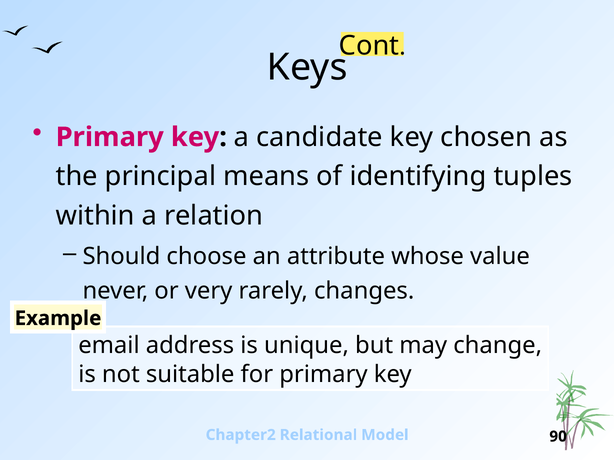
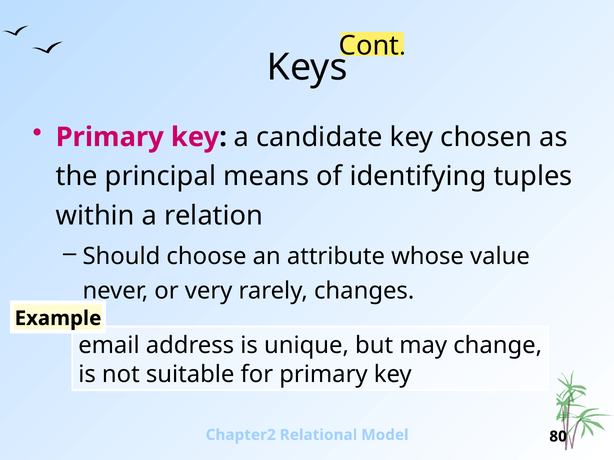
90: 90 -> 80 (558, 437)
